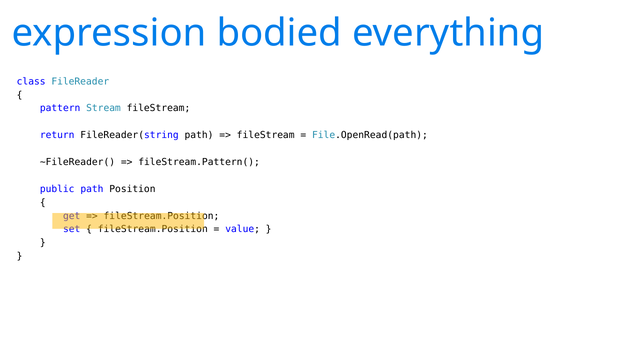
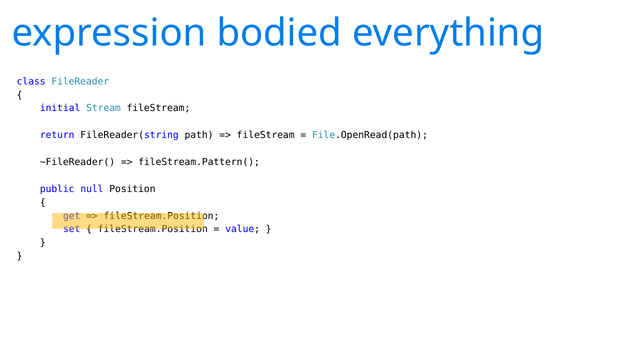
pattern: pattern -> initial (60, 108)
public path: path -> null (92, 189)
